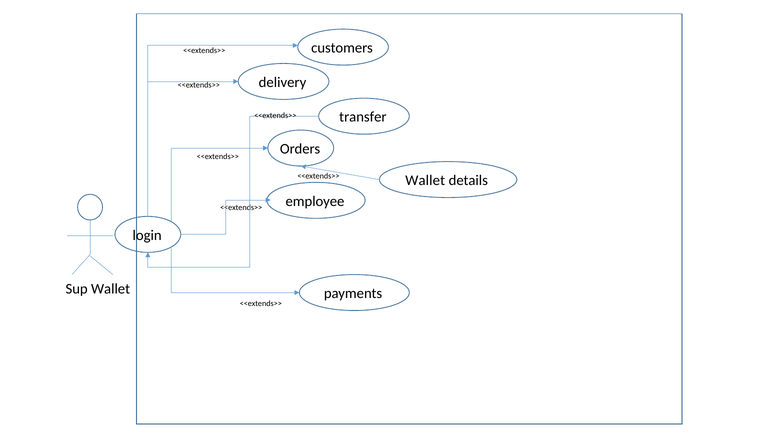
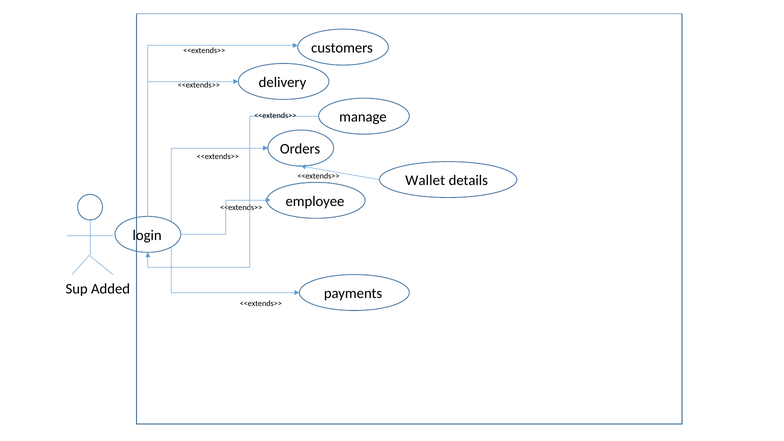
transfer: transfer -> manage (363, 117)
Sup Wallet: Wallet -> Added (111, 289)
